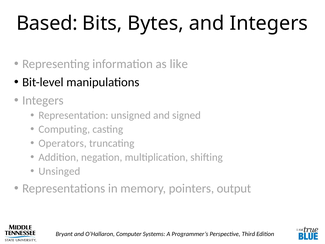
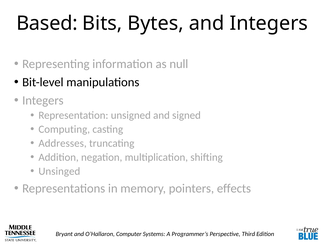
like: like -> null (179, 64)
Operators: Operators -> Addresses (63, 143)
output: output -> effects (234, 188)
